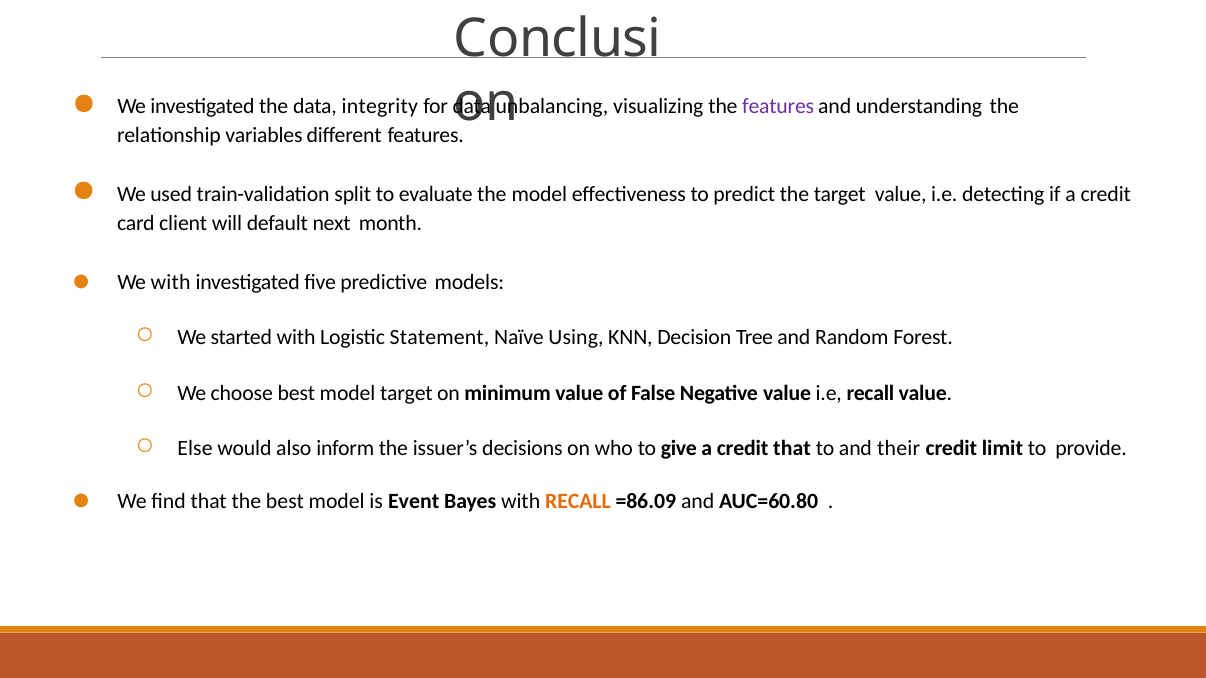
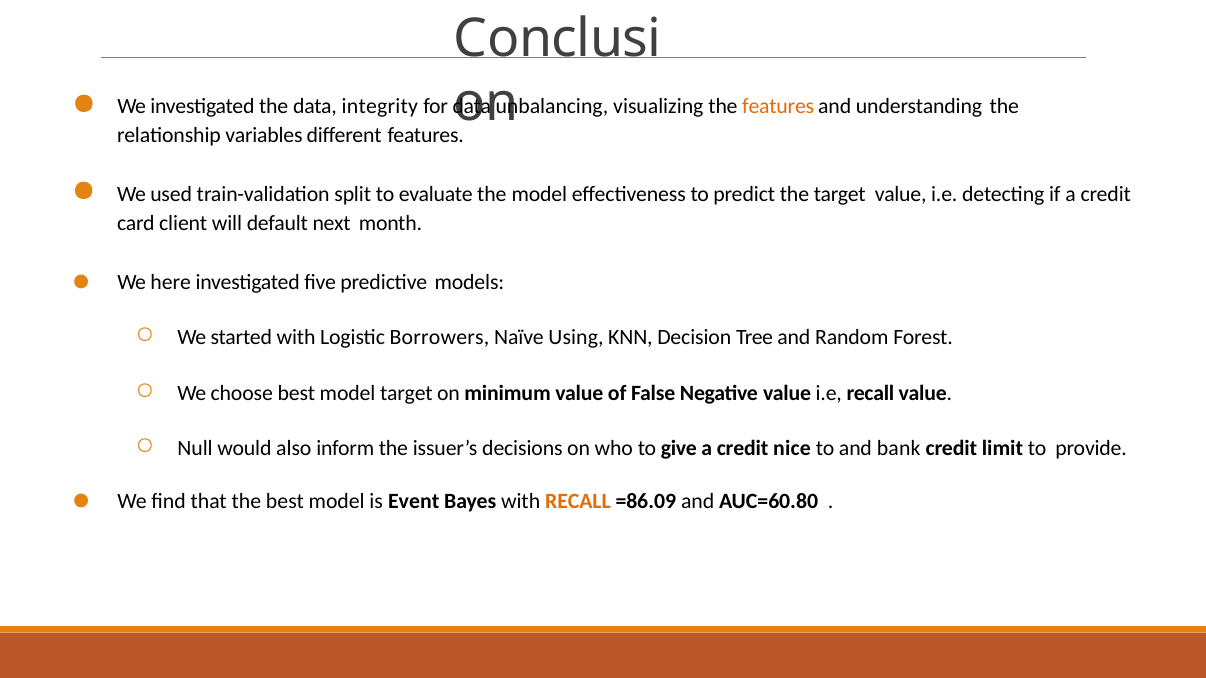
features colour: purple -> orange (778, 107)
We with: with -> here (171, 282)
Statement: Statement -> Borrowers (439, 338)
Else: Else -> Null (195, 449)
credit that: that -> nice (792, 449)
their: their -> bank (899, 449)
